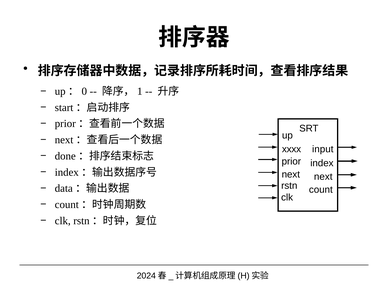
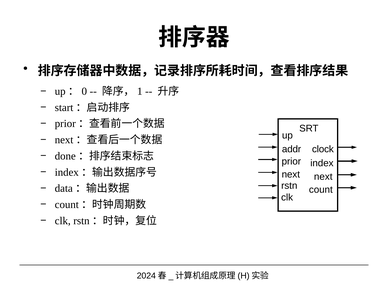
xxxx: xxxx -> addr (292, 149)
input: input -> clock (323, 149)
